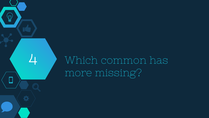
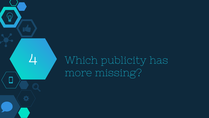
common: common -> publicity (124, 60)
